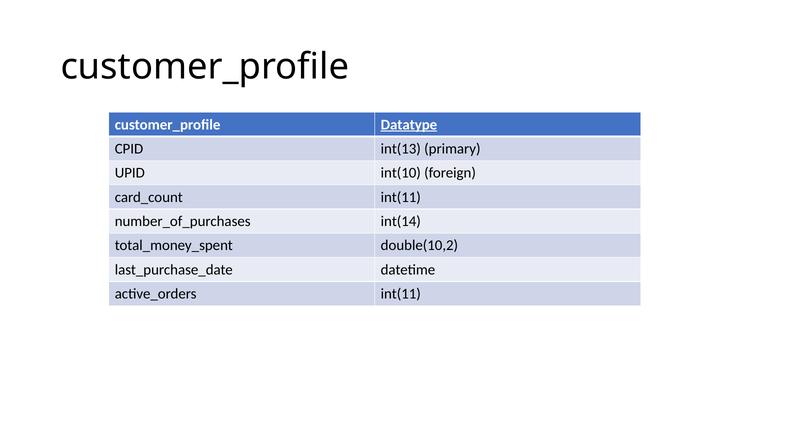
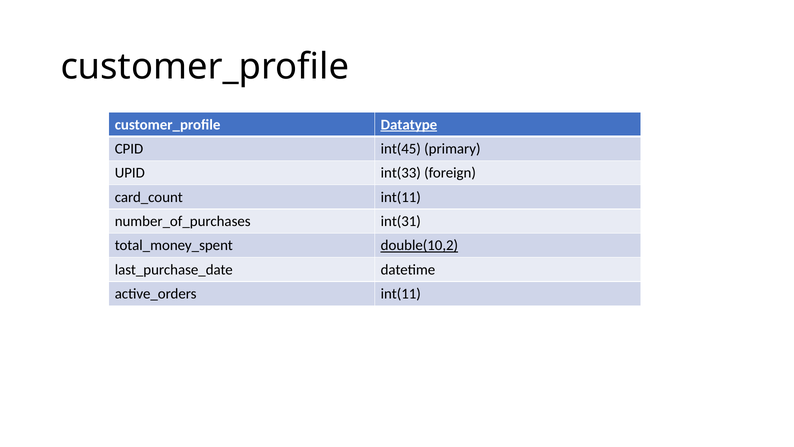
int(13: int(13 -> int(45 (401, 149)
int(10: int(10 -> int(33 (401, 173)
int(14: int(14 -> int(31 (401, 221)
double(10,2 underline: none -> present (419, 245)
